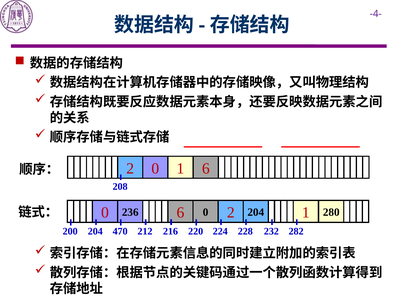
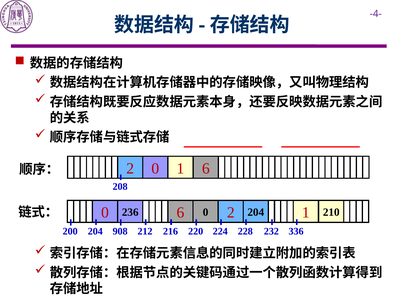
280: 280 -> 210 (331, 212)
470: 470 -> 908 (120, 231)
282: 282 -> 336 (296, 231)
